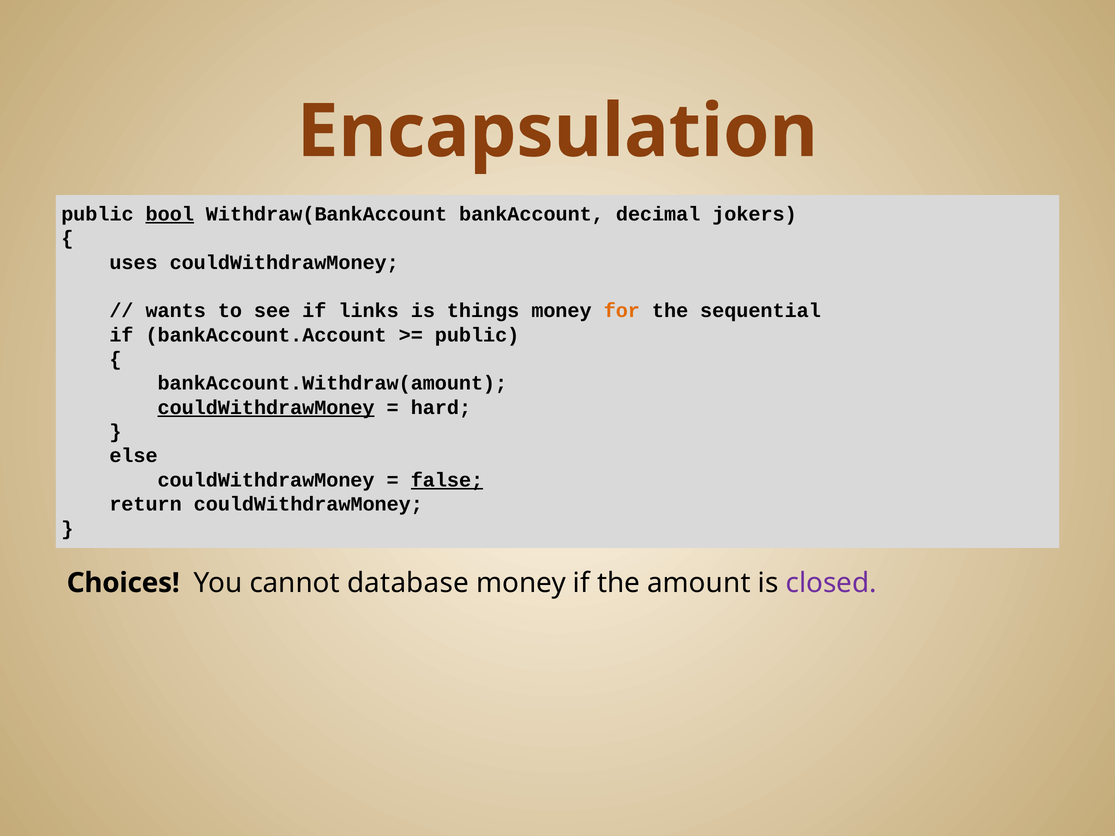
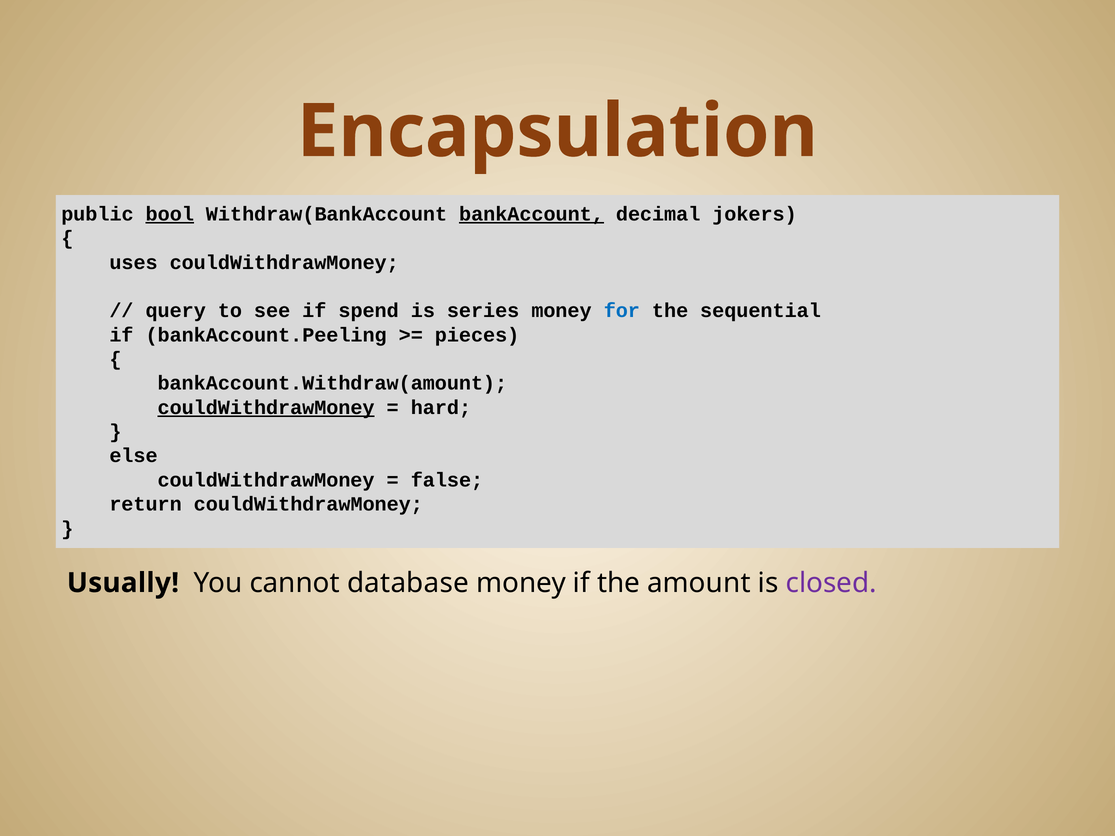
bankAccount underline: none -> present (531, 214)
wants: wants -> query (176, 311)
links: links -> spend (369, 311)
things: things -> series (483, 311)
for colour: orange -> blue (622, 311)
bankAccount.Account: bankAccount.Account -> bankAccount.Peeling (266, 335)
public: public -> pieces (477, 335)
false underline: present -> none (447, 480)
Choices: Choices -> Usually (123, 583)
